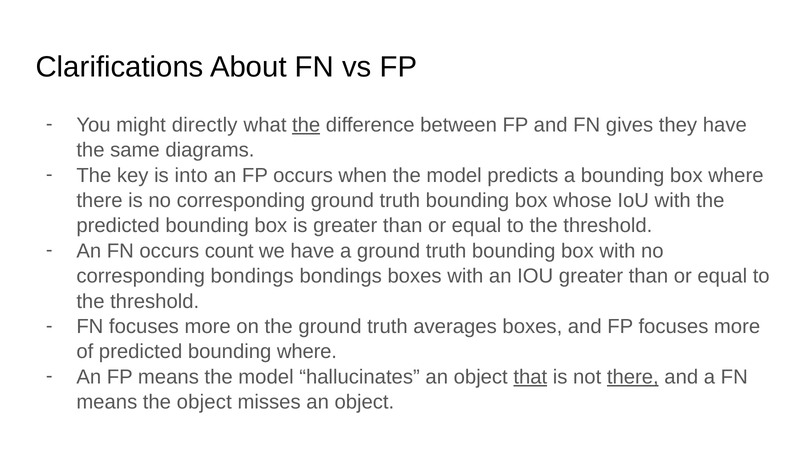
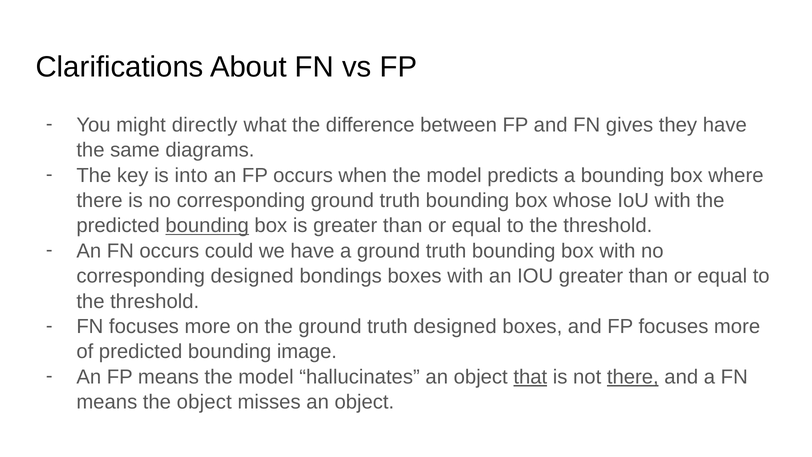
the underline: present -> none (306, 125)
bounding underline: none -> present (207, 226)
count: count -> could (229, 251)
corresponding bondings: bondings -> designed (252, 276)
truth averages: averages -> designed (455, 326)
bounding where: where -> image (307, 352)
